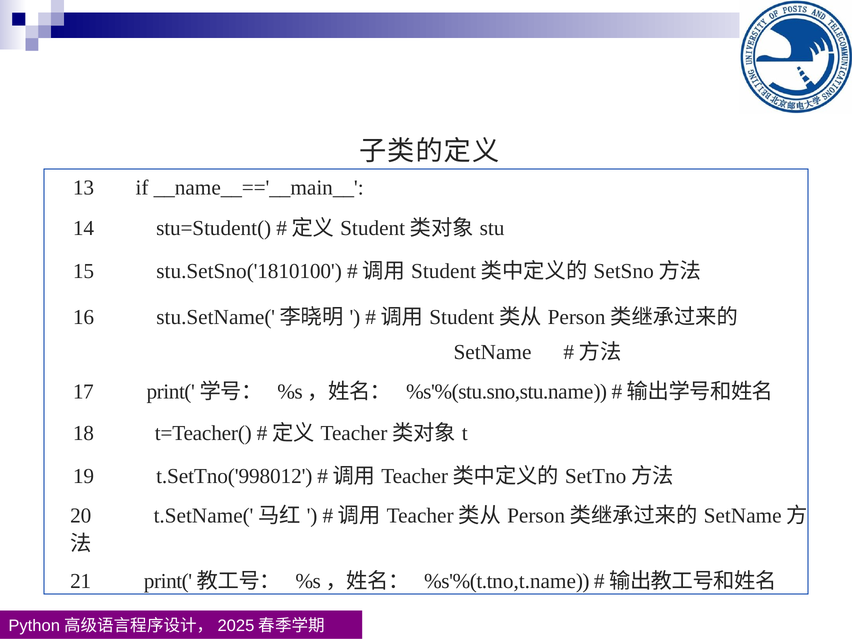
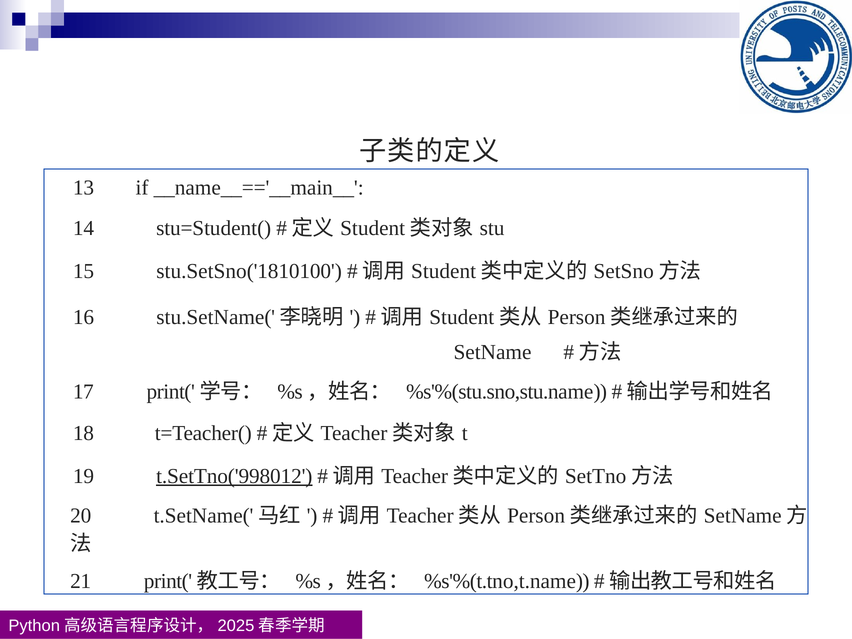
t.SetTno('998012 underline: none -> present (234, 476)
